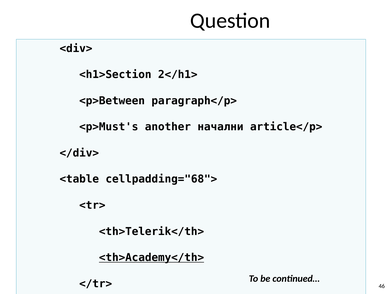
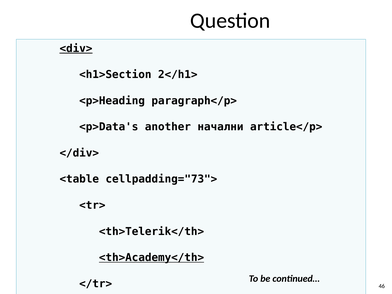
<div> underline: none -> present (76, 48)
<p>Between: <p>Between -> <p>Heading (112, 101)
<p>Must's: <p>Must's -> <p>Data's (109, 127)
cellpadding="68">: cellpadding="68"> -> cellpadding="73"> (161, 179)
